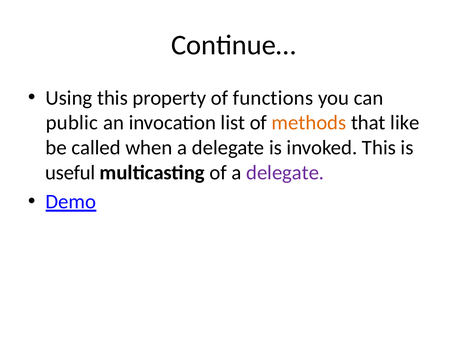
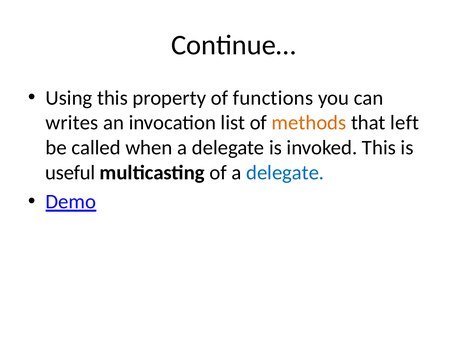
public: public -> writes (72, 123)
like: like -> left (405, 123)
delegate colour: purple -> blue (285, 173)
